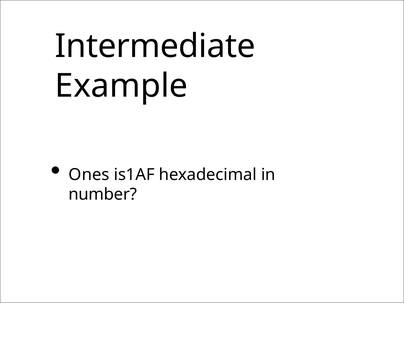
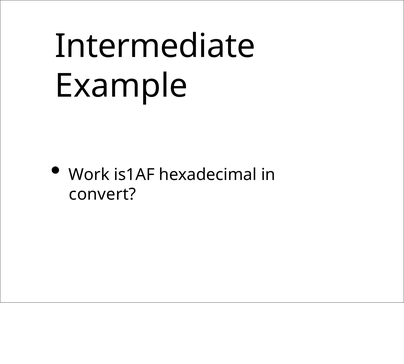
Ones: Ones -> Work (89, 175)
number: number -> convert (102, 195)
